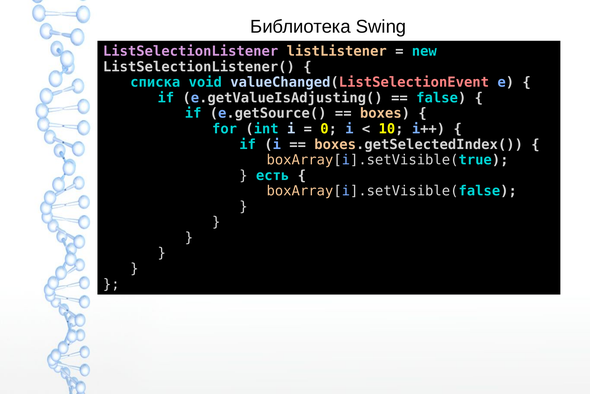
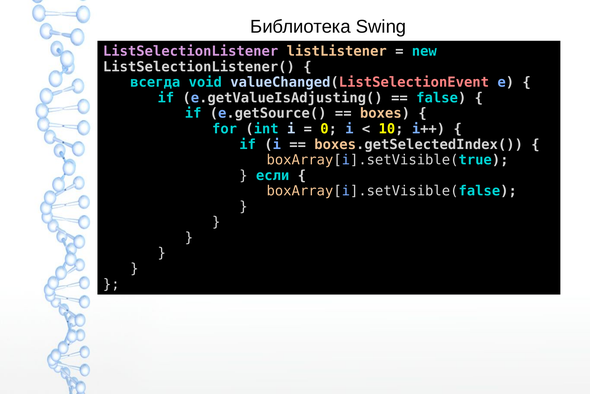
списка: списка -> всегда (155, 82)
есть: есть -> если (273, 175)
